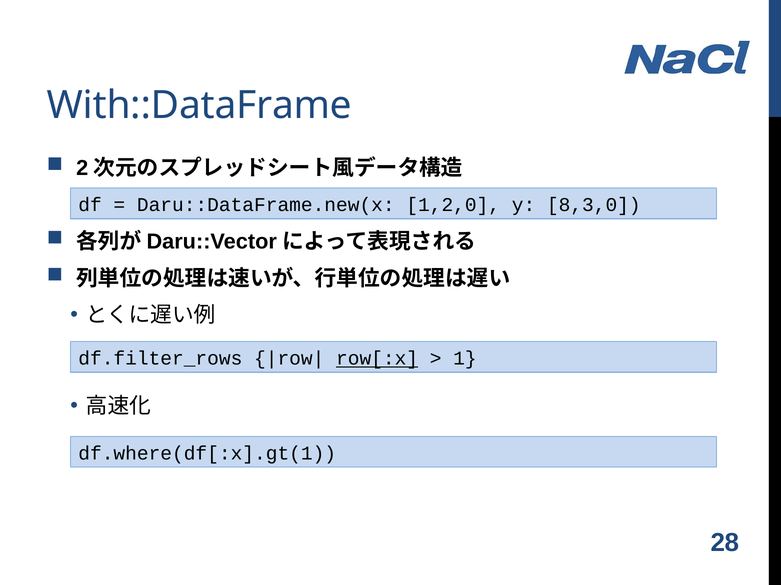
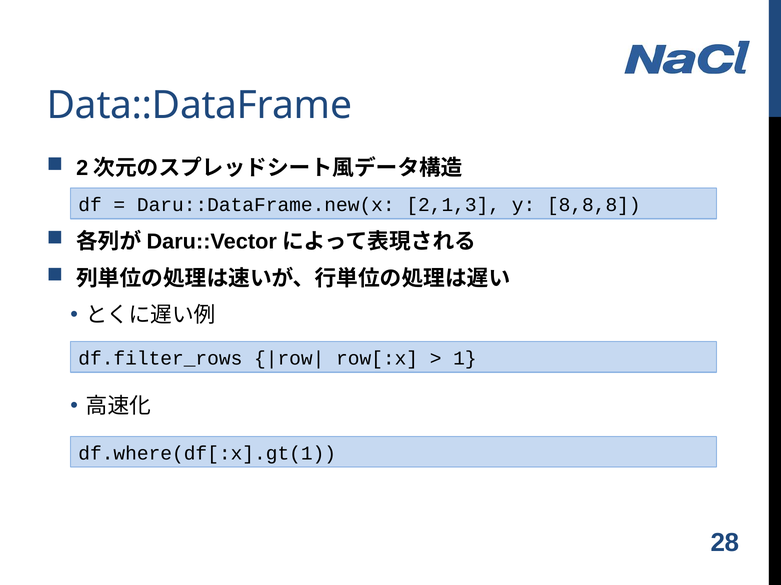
With::DataFrame: With::DataFrame -> Data::DataFrame (199, 106)
1,2,0: 1,2,0 -> 2,1,3 (453, 205)
8,3,0: 8,3,0 -> 8,8,8 (594, 205)
row[:x underline: present -> none (377, 359)
